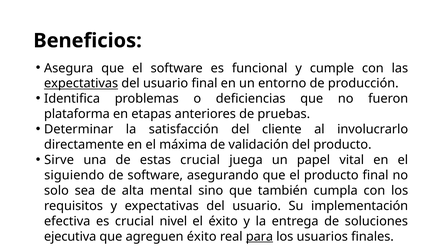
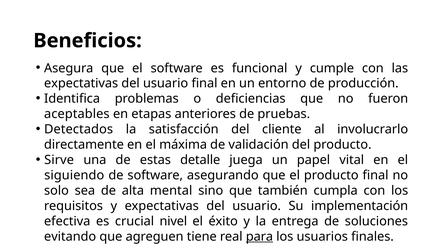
expectativas underline: present -> none (81, 83)
plataforma: plataforma -> aceptables (77, 114)
Determinar: Determinar -> Detectados (79, 129)
estas crucial: crucial -> detalle (200, 160)
ejecutiva: ejecutiva -> evitando (70, 236)
agreguen éxito: éxito -> tiene (202, 236)
